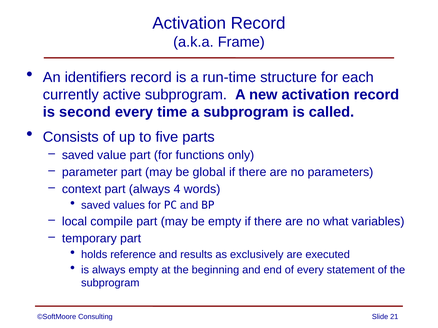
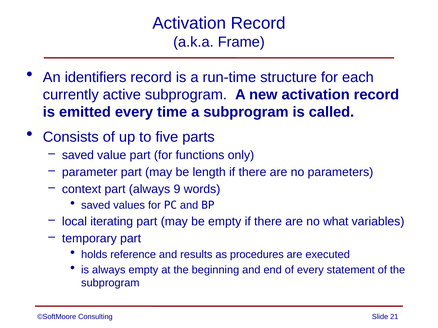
second: second -> emitted (85, 112)
global: global -> length (209, 173)
4: 4 -> 9 (177, 190)
compile: compile -> iterating (112, 222)
exclusively: exclusively -> procedures (257, 255)
